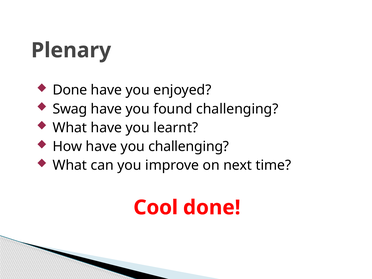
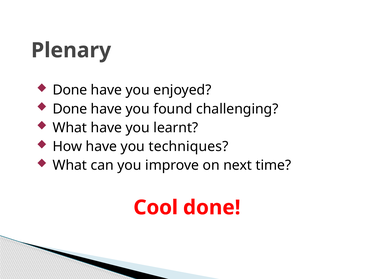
Swag: Swag -> Done (70, 109)
you challenging: challenging -> techniques (189, 147)
